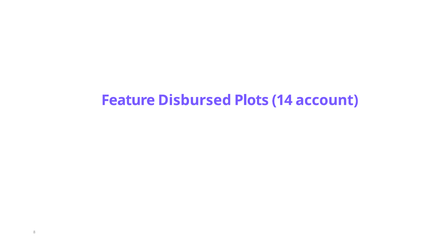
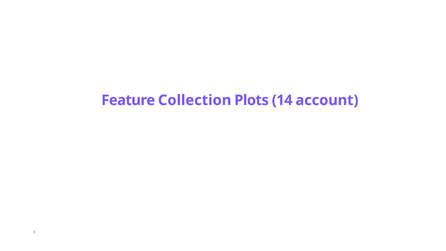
Disbursed: Disbursed -> Collection (195, 100)
